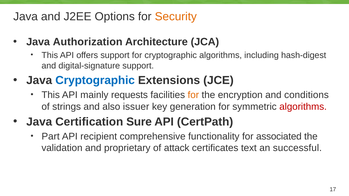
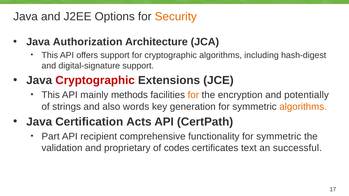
Cryptographic colour: blue -> red (95, 80)
requests: requests -> methods (129, 95)
conditions: conditions -> potentially (307, 95)
issuer: issuer -> words (136, 107)
algorithms colour: red -> orange (303, 107)
Sure: Sure -> Acts (139, 122)
functionality for associated: associated -> symmetric (279, 137)
attack: attack -> codes (177, 148)
